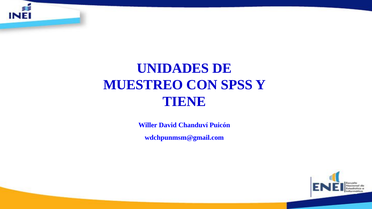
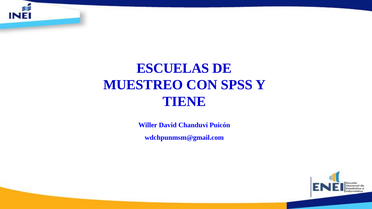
UNIDADES: UNIDADES -> ESCUELAS (173, 68)
